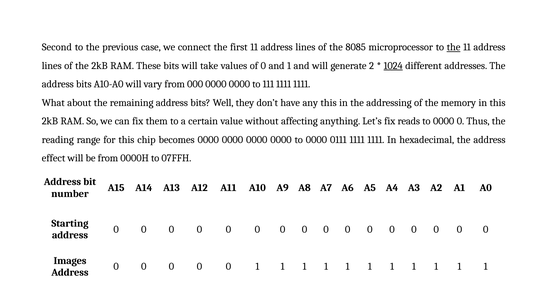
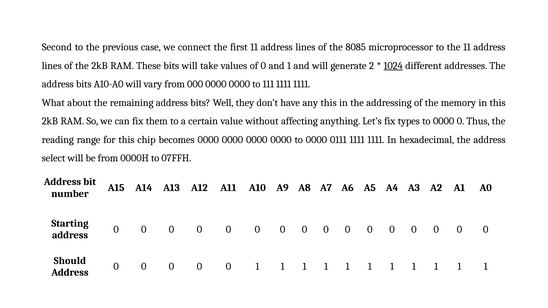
the underline: present -> none (454, 47)
reads: reads -> types (409, 121)
effect: effect -> select (54, 158)
Images: Images -> Should (70, 261)
